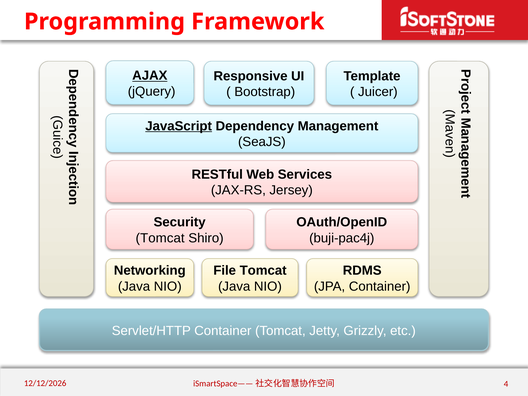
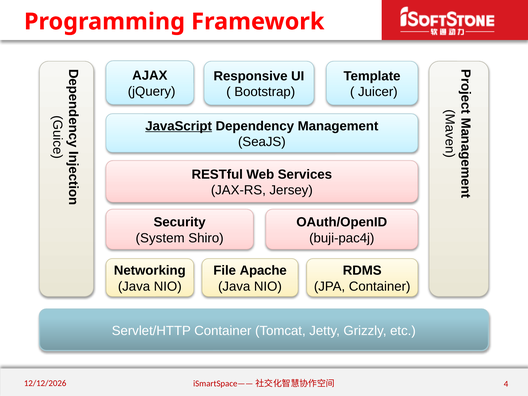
AJAX underline: present -> none (150, 76)
Tomcat: Tomcat -> System (160, 238)
File Tomcat: Tomcat -> Apache (263, 271)
